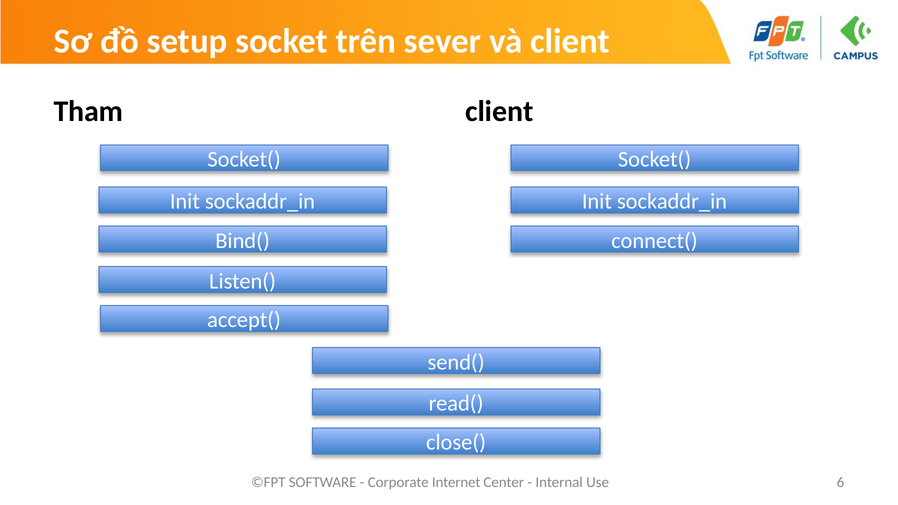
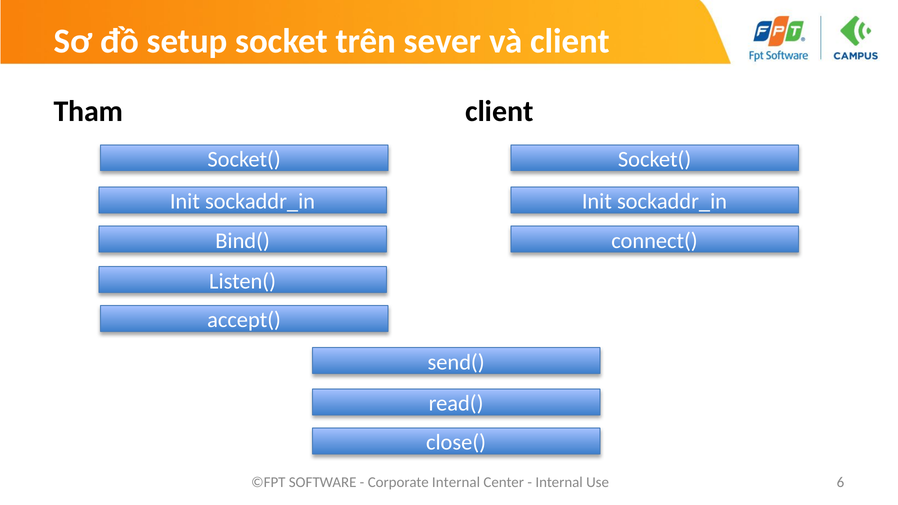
Corporate Internet: Internet -> Internal (456, 482)
